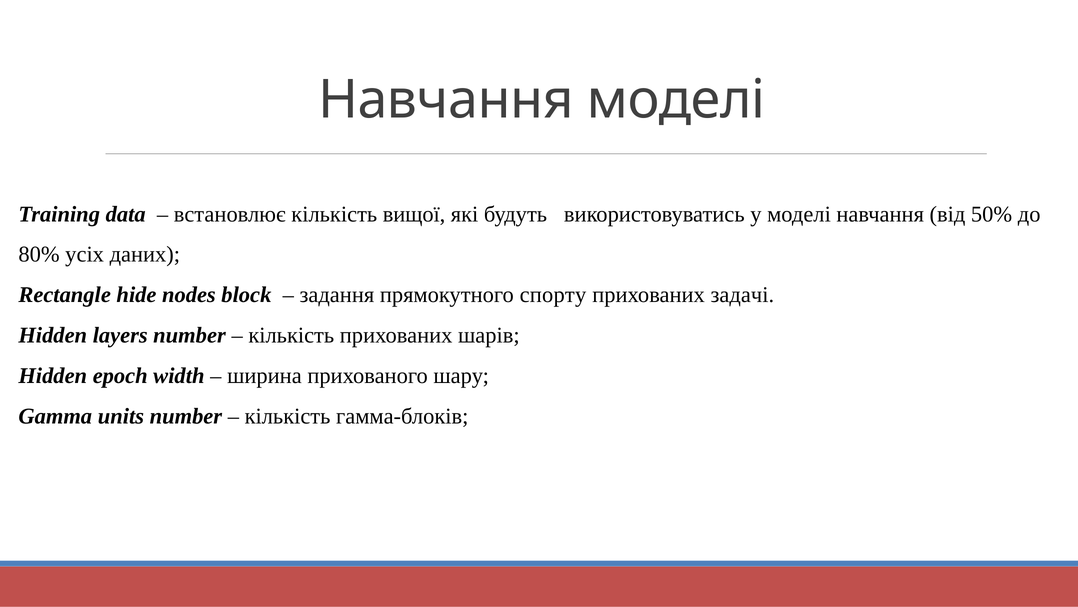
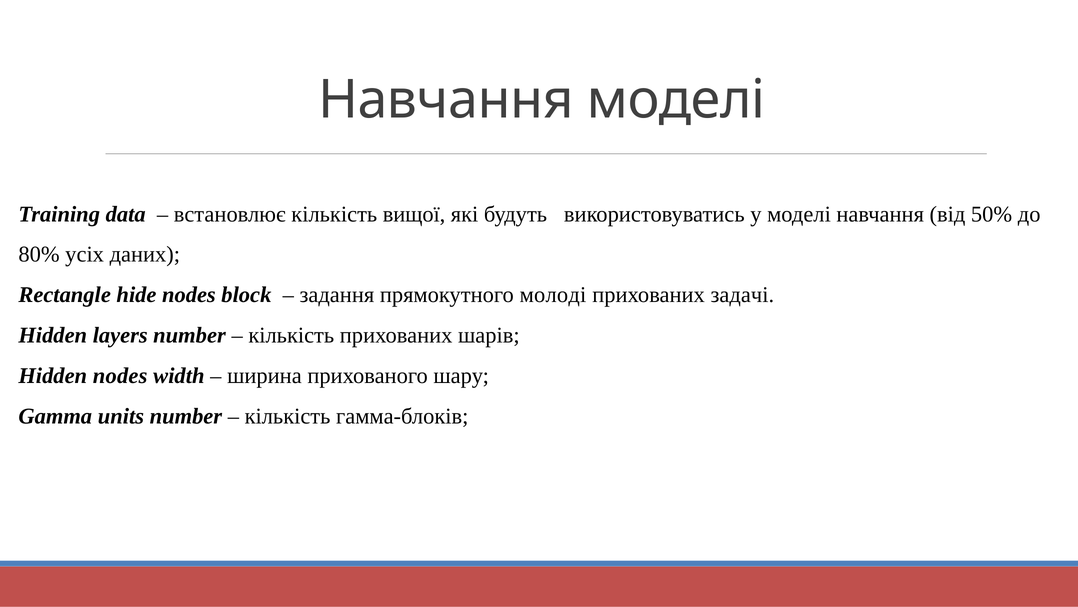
спорту: спорту -> молоді (553, 295)
Hidden epoch: epoch -> nodes (120, 376)
